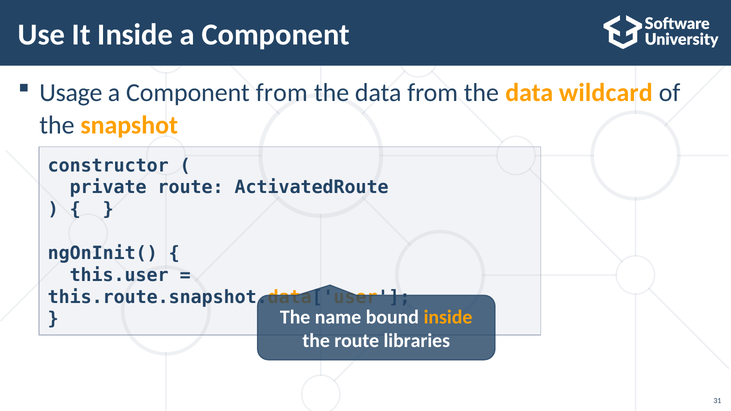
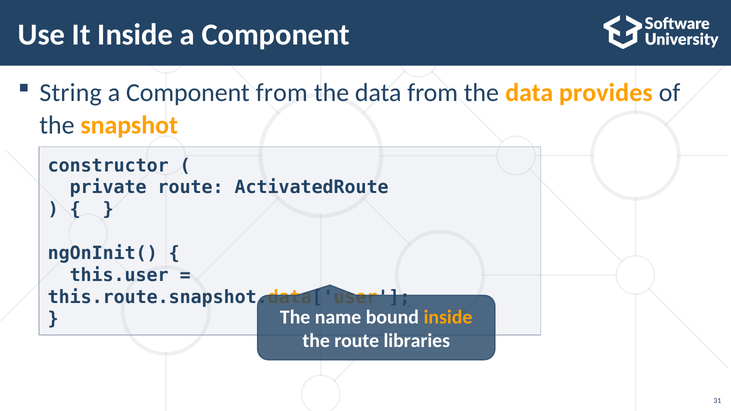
Usage: Usage -> String (71, 93)
wildcard: wildcard -> provides (606, 93)
